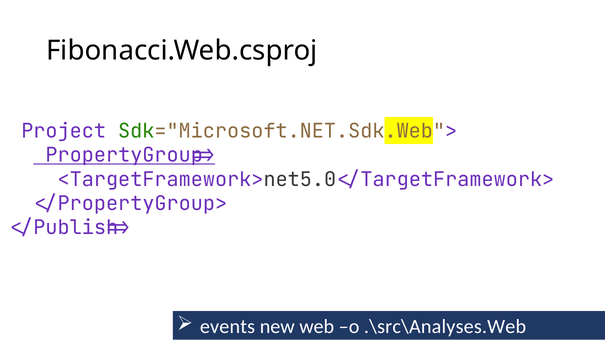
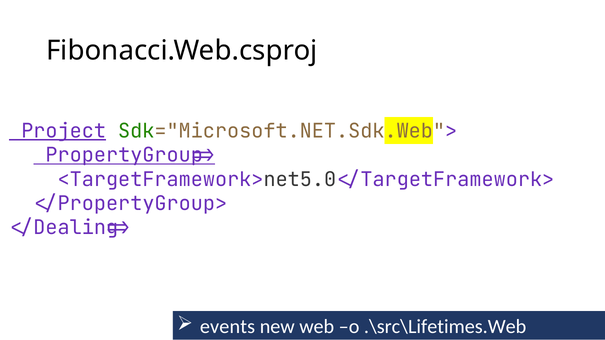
<Project underline: none -> present (58, 131)
</Publish>: </Publish> -> </Dealing> (70, 228)
.\src\Analyses.Web: .\src\Analyses.Web -> .\src\Lifetimes.Web (445, 327)
